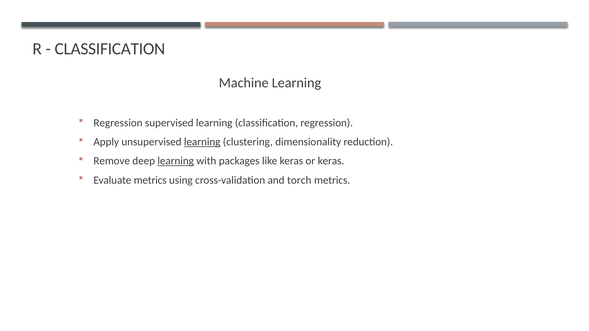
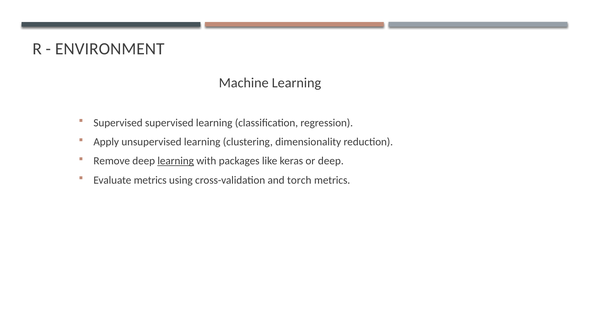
CLASSIFICATION: CLASSIFICATION -> ENVIRONMENT (110, 49)
Regression: Regression -> Supervised (118, 123)
learning underline: present -> none (202, 142)
or keras: keras -> deep (331, 161)
